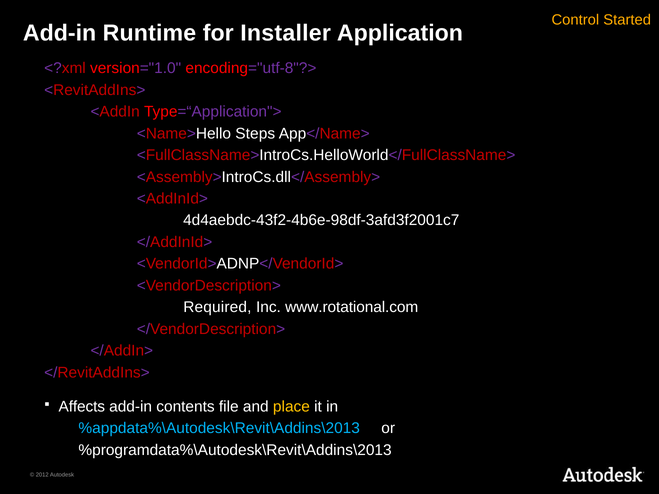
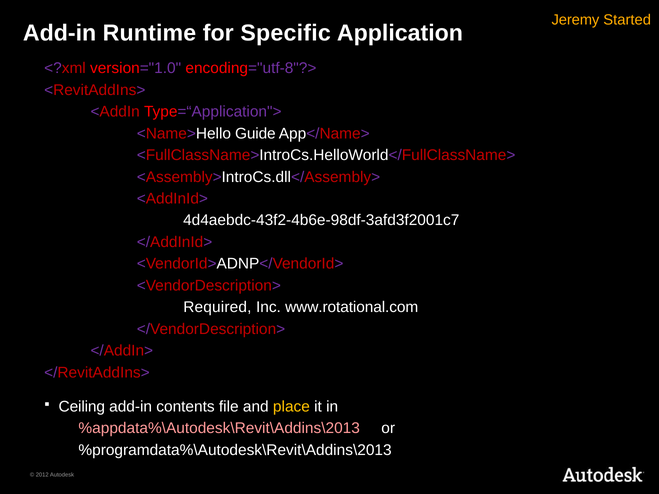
Control: Control -> Jeremy (575, 20)
Installer: Installer -> Specific (286, 33)
Steps: Steps -> Guide (255, 134)
Affects: Affects -> Ceiling (82, 407)
%appdata%\Autodesk\Revit\Addins\2013 colour: light blue -> pink (219, 429)
